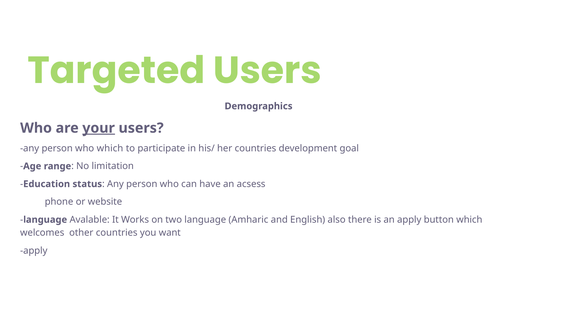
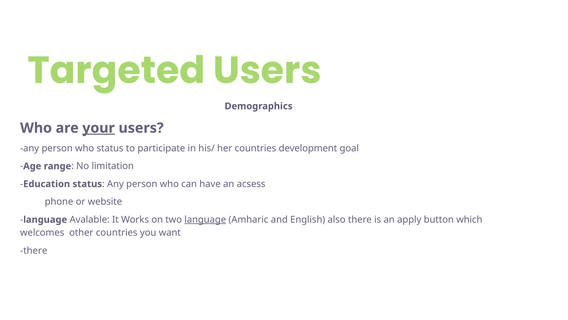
who which: which -> status (110, 148)
language underline: none -> present (205, 219)
apply: apply -> there (34, 250)
